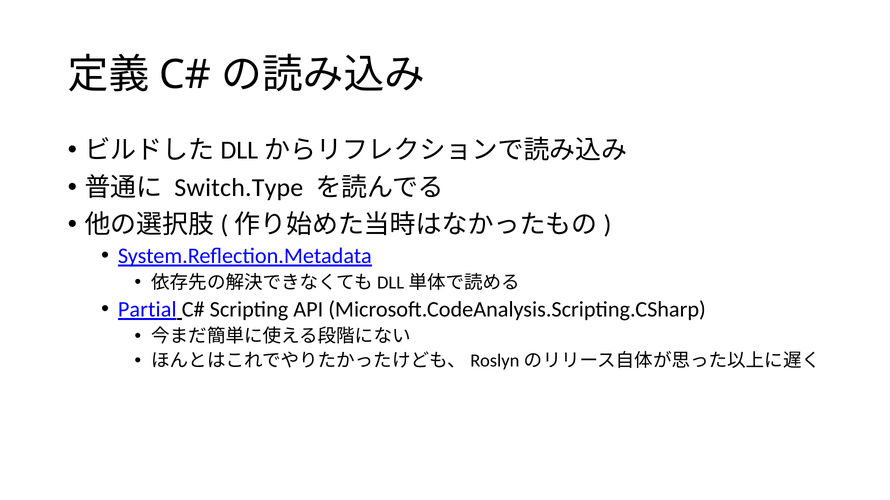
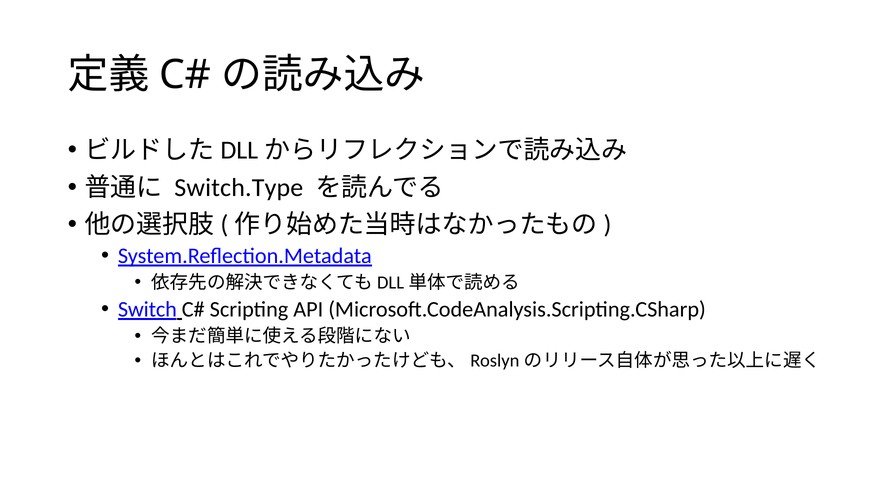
Partial: Partial -> Switch (147, 310)
